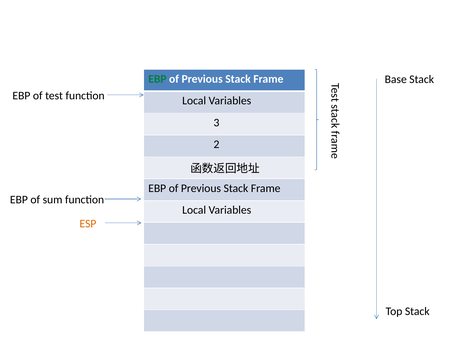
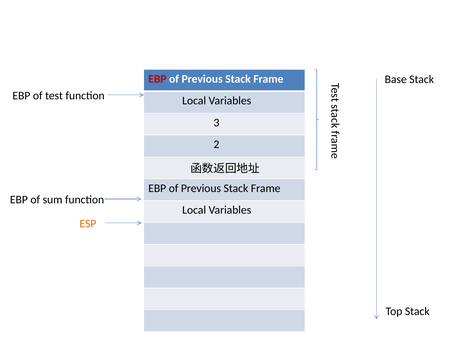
EBP colour: green -> red (157, 79)
